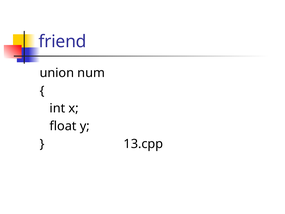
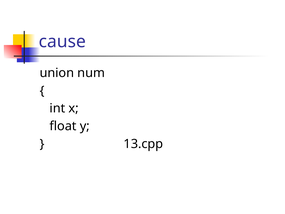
friend: friend -> cause (62, 42)
